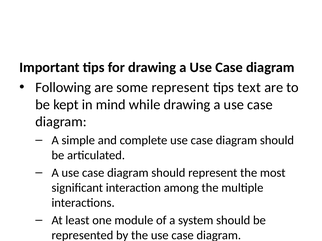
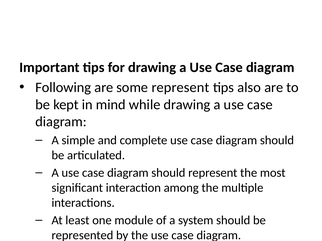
text: text -> also (249, 88)
